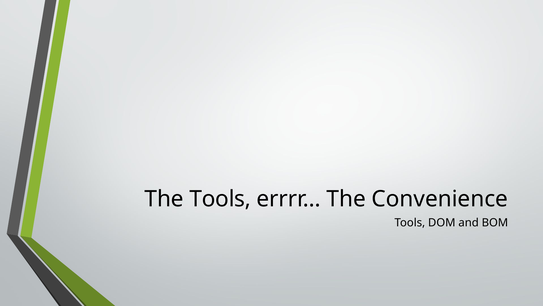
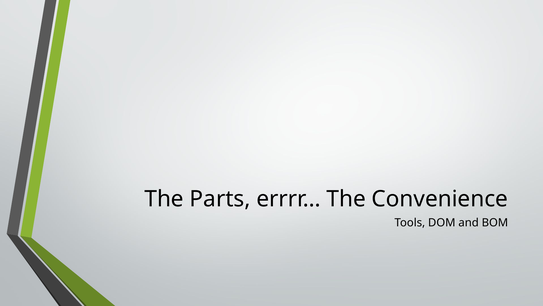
The Tools: Tools -> Parts (220, 199)
